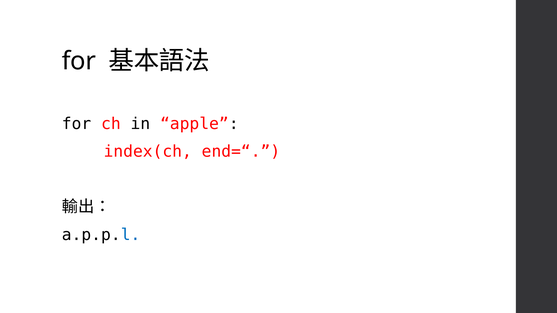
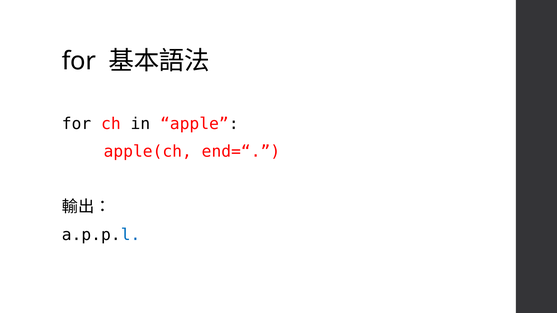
index(ch: index(ch -> apple(ch (148, 152)
